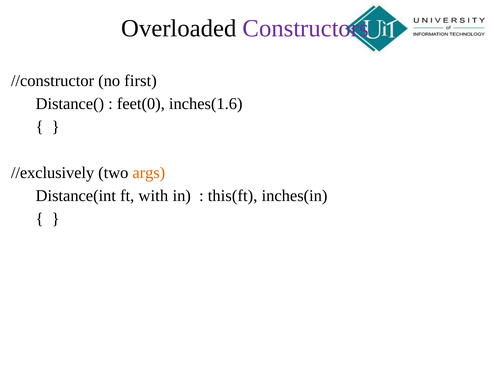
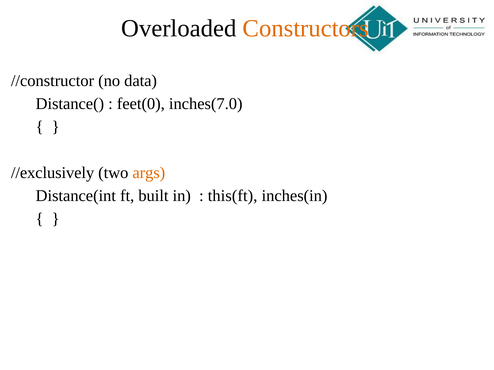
Constructors colour: purple -> orange (306, 28)
first: first -> data (141, 81)
inches(1.6: inches(1.6 -> inches(7.0 (206, 104)
with: with -> built (153, 196)
